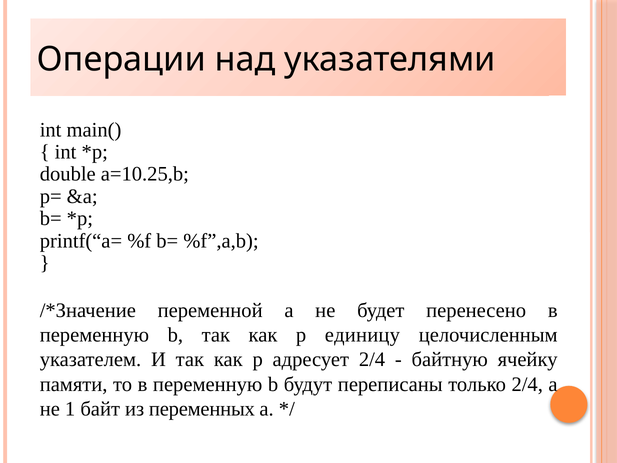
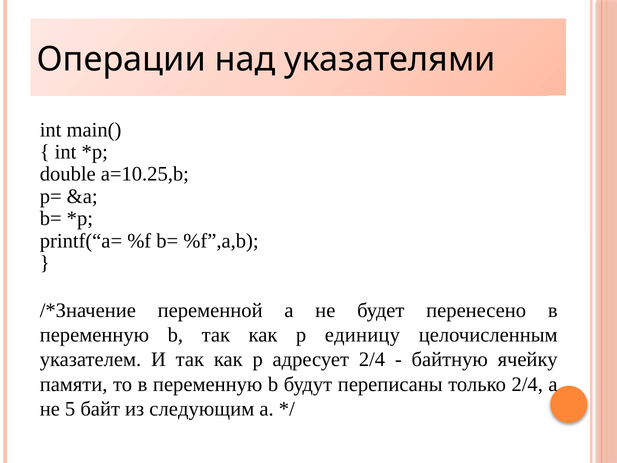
1: 1 -> 5 (70, 409)
переменных: переменных -> следующим (202, 409)
